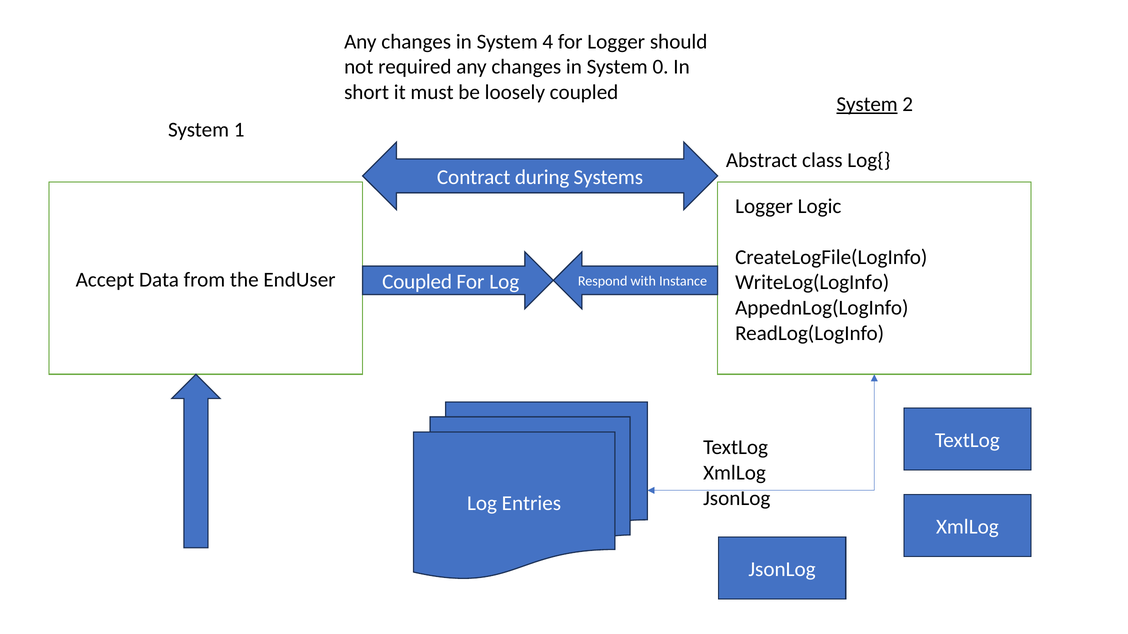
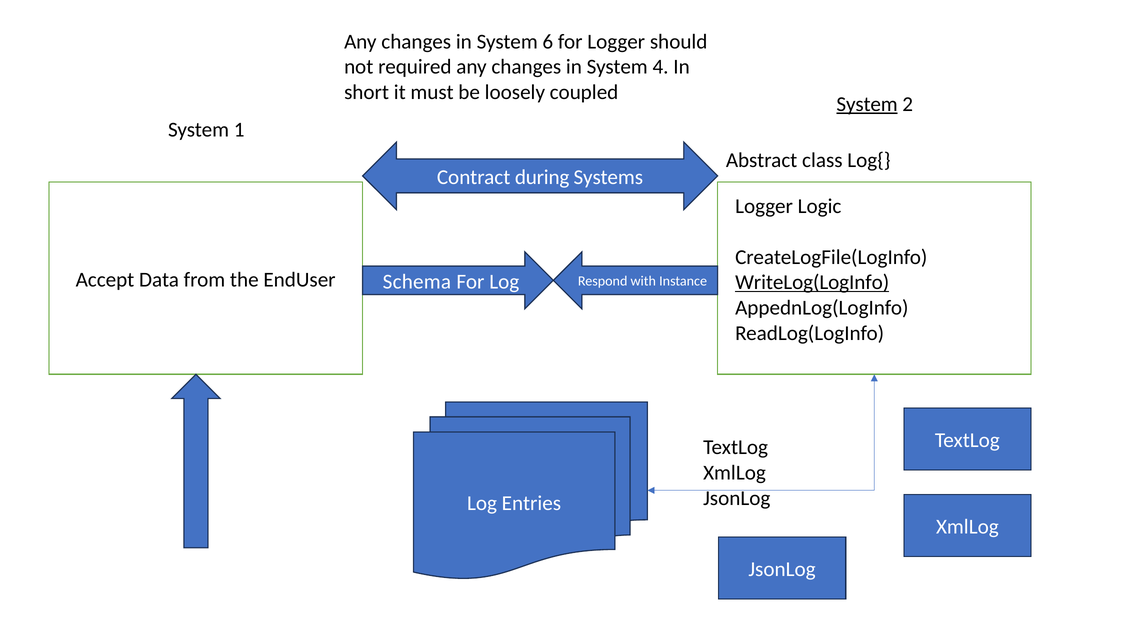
4: 4 -> 6 (548, 42)
0: 0 -> 4 (661, 67)
Coupled: Coupled -> Schema (417, 282)
WriteLog(LogInfo underline: none -> present (812, 283)
